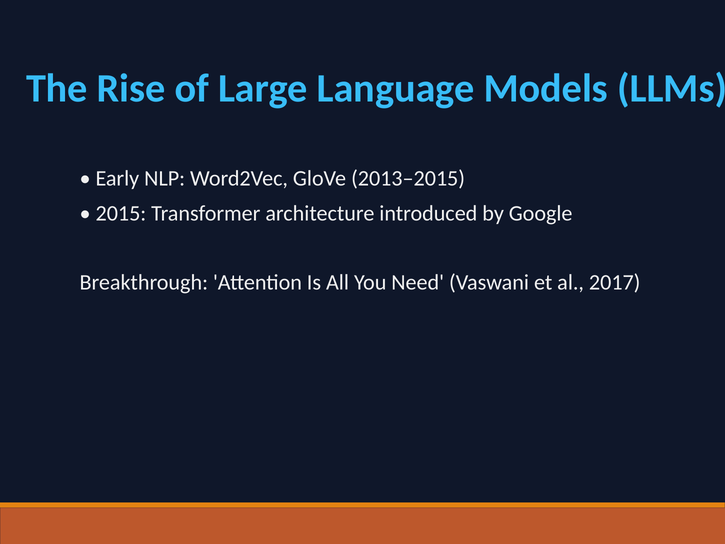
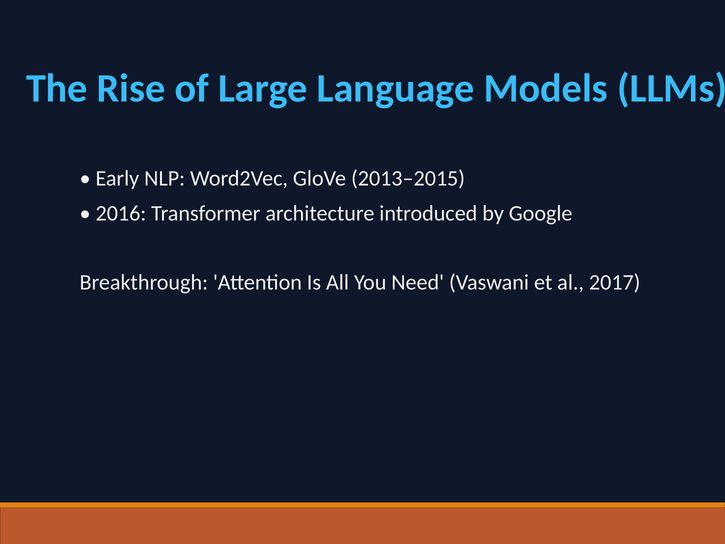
2015: 2015 -> 2016 (121, 213)
